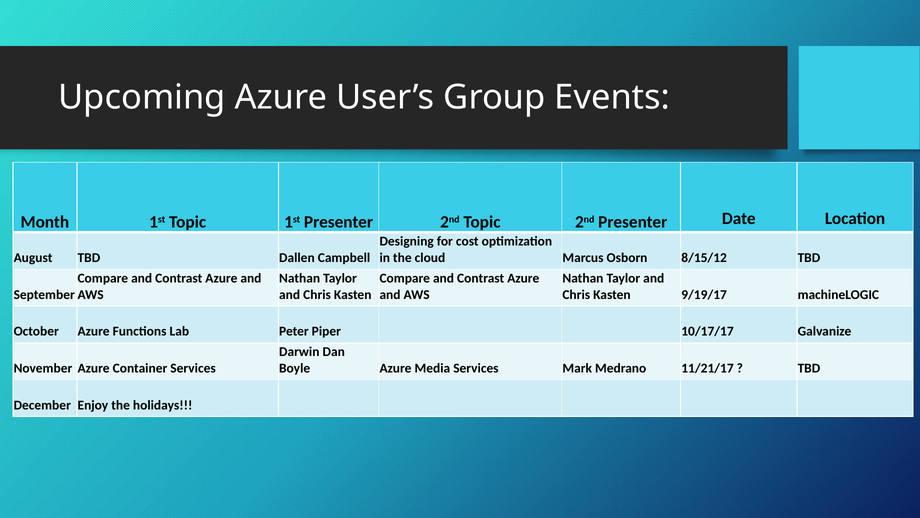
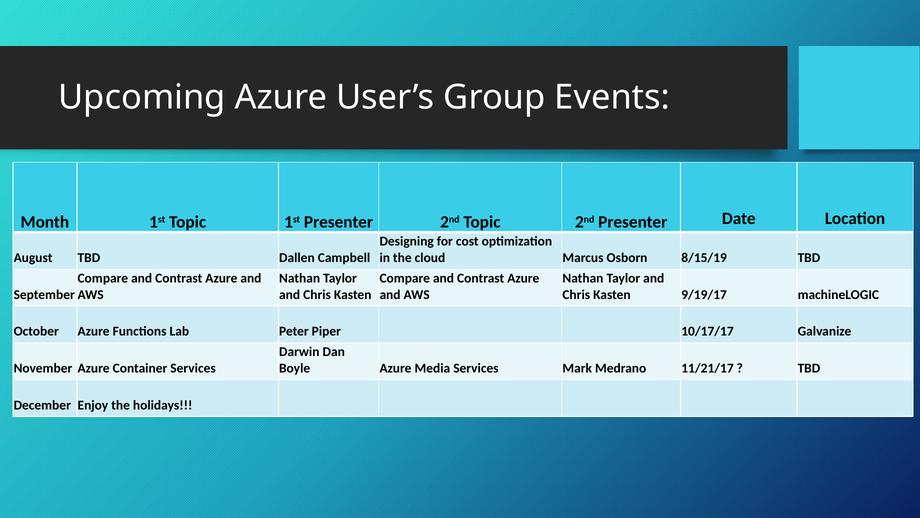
8/15/12: 8/15/12 -> 8/15/19 (704, 257)
